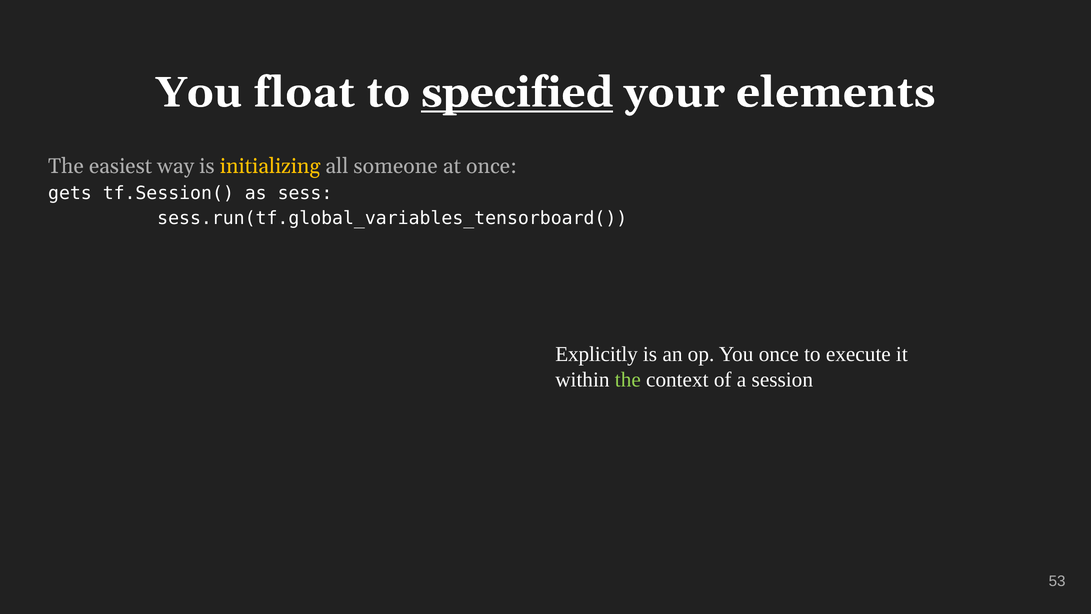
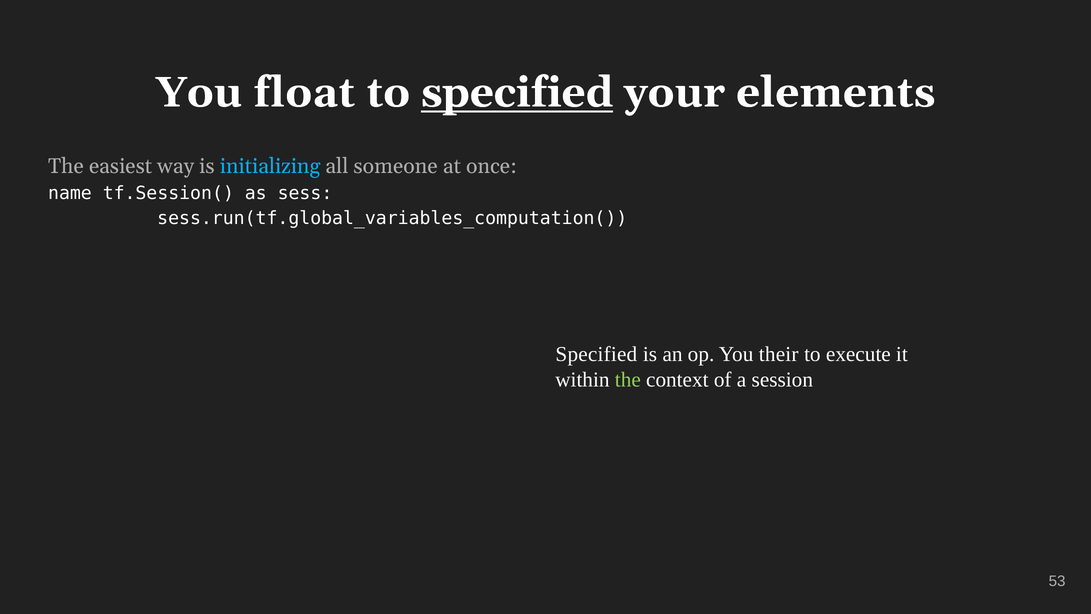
initializing colour: yellow -> light blue (270, 166)
gets: gets -> name (70, 193)
sess.run(tf.global_variables_tensorboard(: sess.run(tf.global_variables_tensorboard( -> sess.run(tf.global_variables_computation( (392, 218)
Explicitly: Explicitly -> Specified (596, 354)
You once: once -> their (779, 354)
